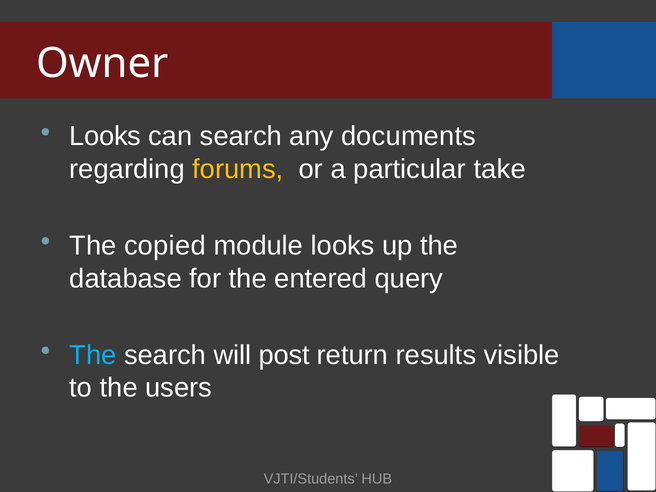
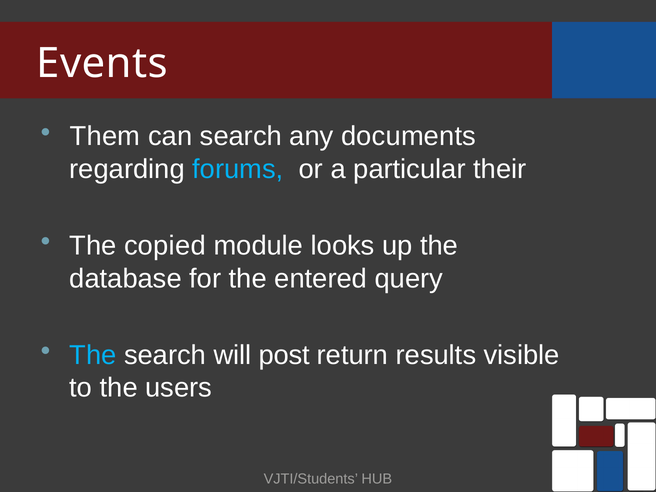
Owner: Owner -> Events (102, 64)
Looks: Looks -> Them (105, 136)
forums colour: yellow -> light blue (238, 169)
take: take -> their (500, 169)
